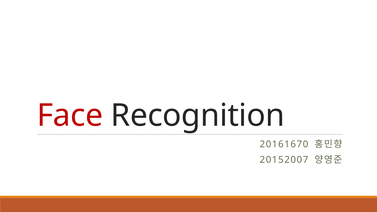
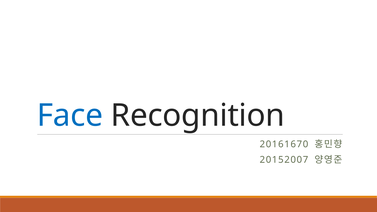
Face colour: red -> blue (70, 116)
